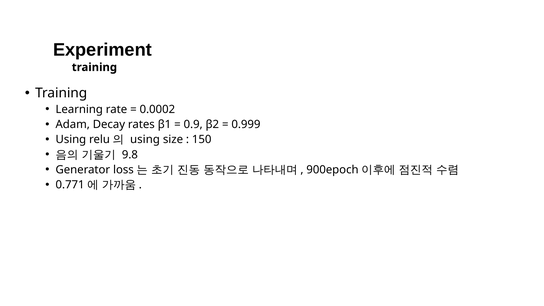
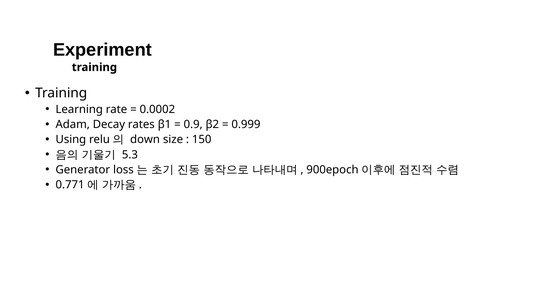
using: using -> down (145, 140)
9.8: 9.8 -> 5.3 (130, 155)
